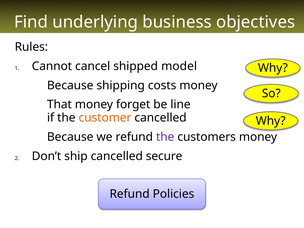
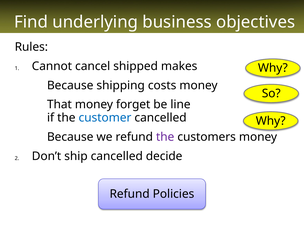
model: model -> makes (179, 66)
customer colour: orange -> blue (105, 118)
secure: secure -> decide (164, 156)
